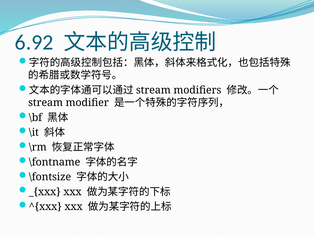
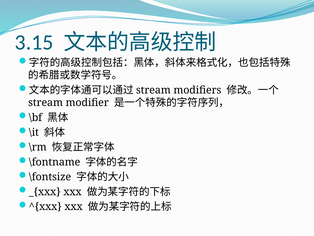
6.92: 6.92 -> 3.15 (34, 42)
